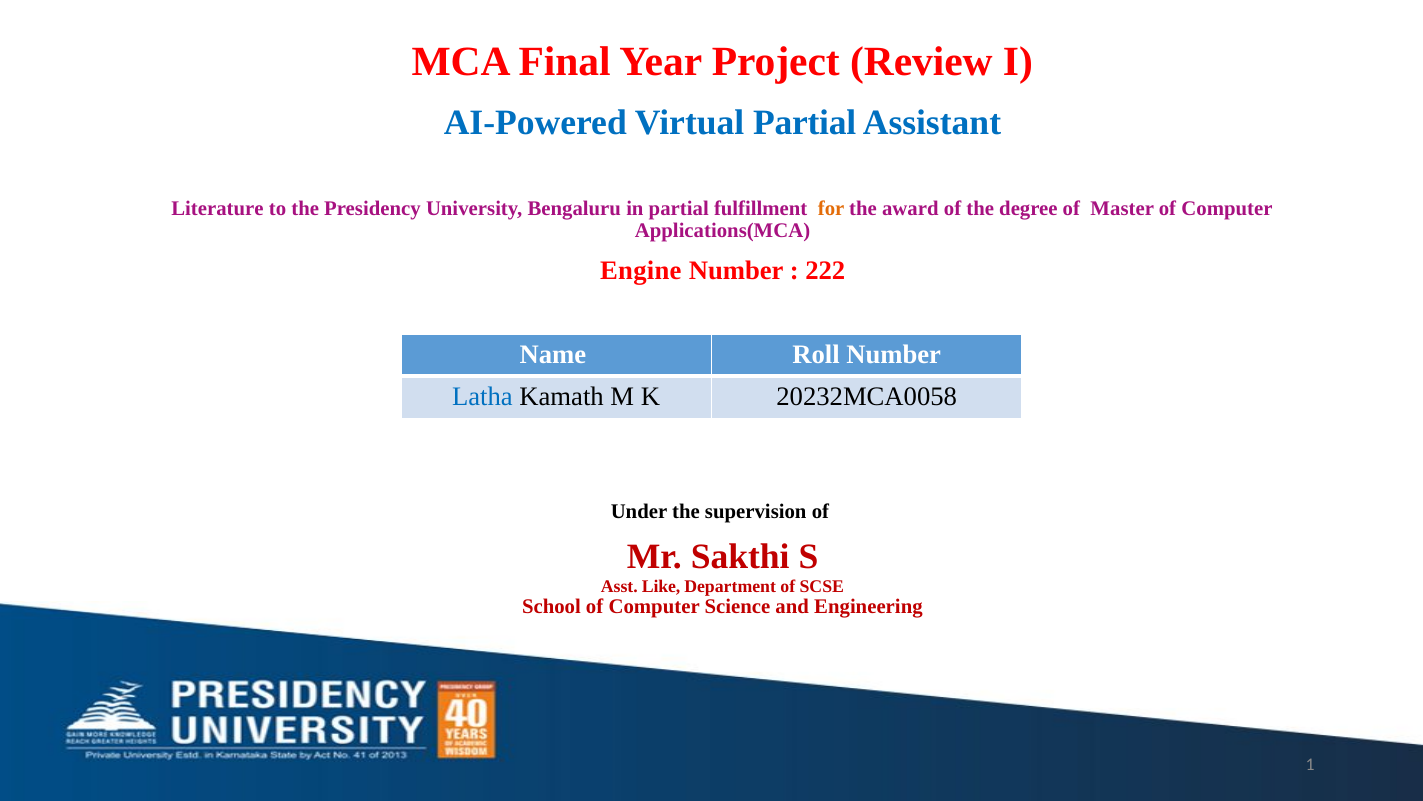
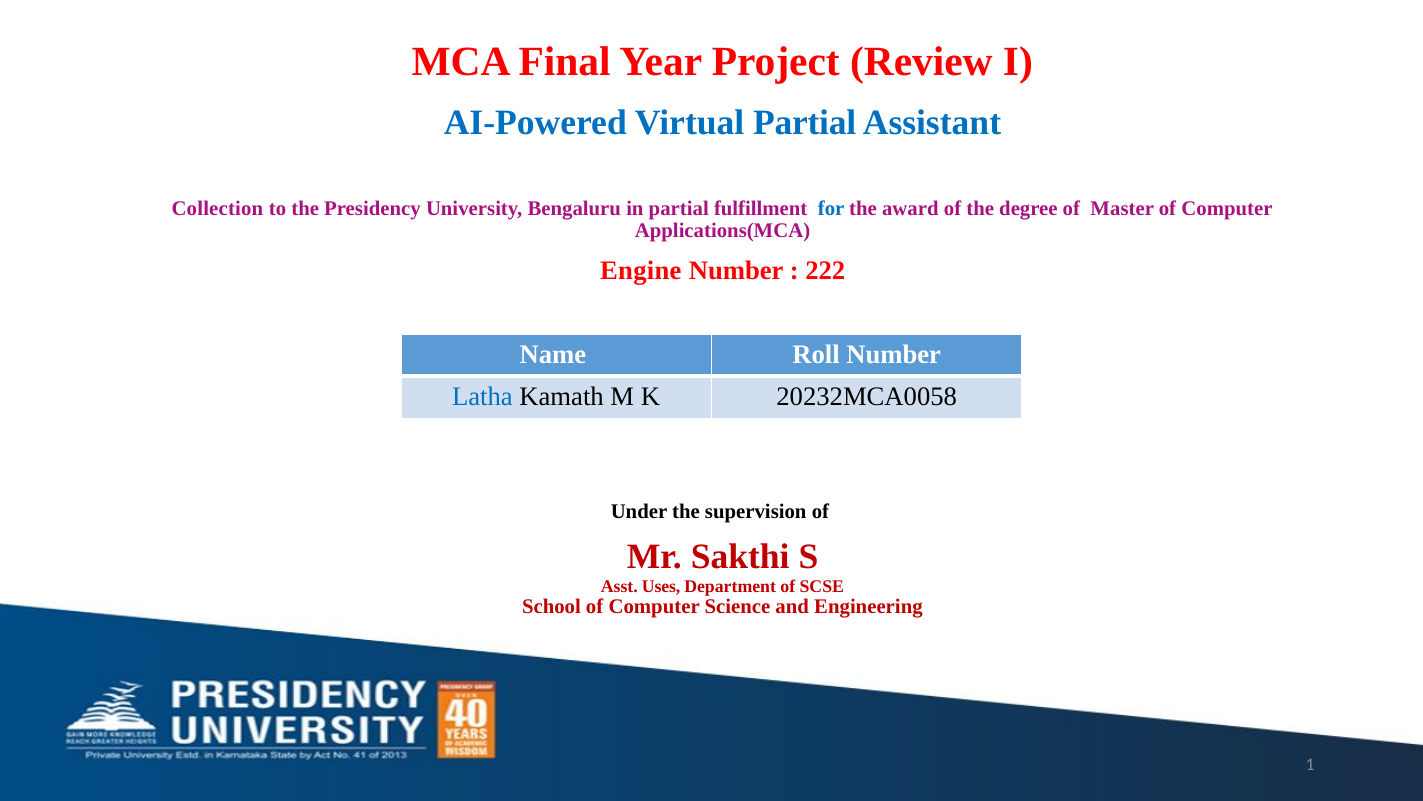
Literature: Literature -> Collection (217, 208)
for colour: orange -> blue (831, 208)
Like: Like -> Uses (661, 586)
